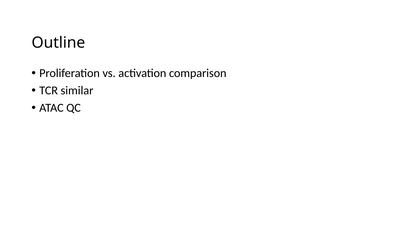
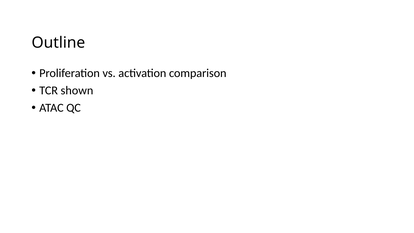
similar: similar -> shown (77, 90)
